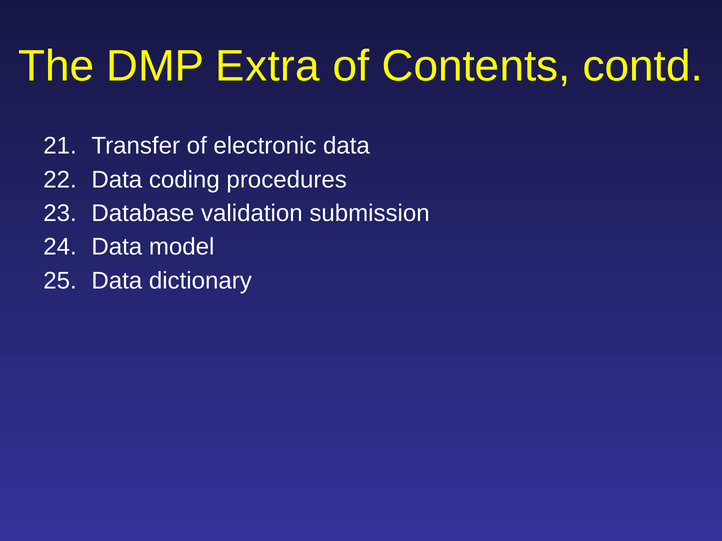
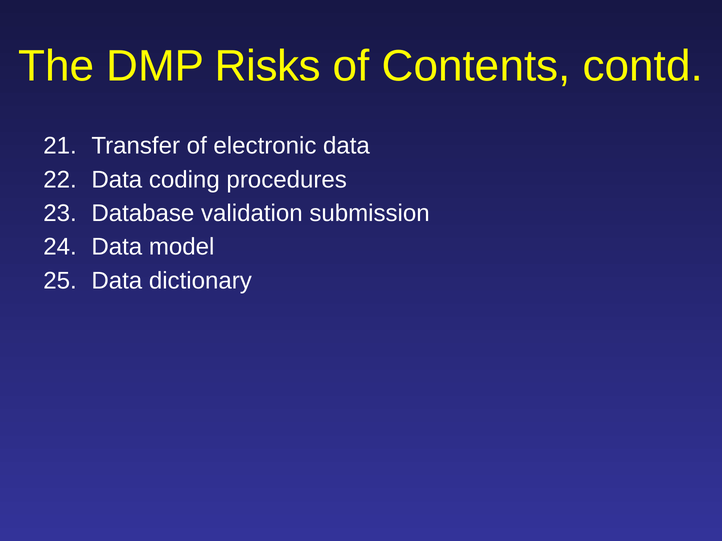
Extra: Extra -> Risks (268, 66)
